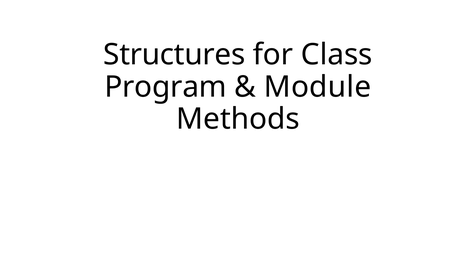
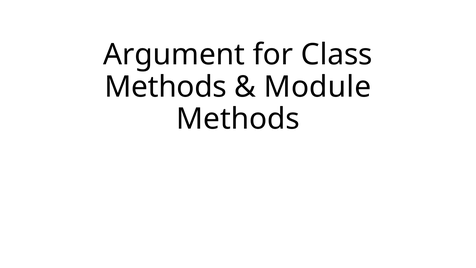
Structures: Structures -> Argument (174, 55)
Program: Program -> Methods (166, 87)
